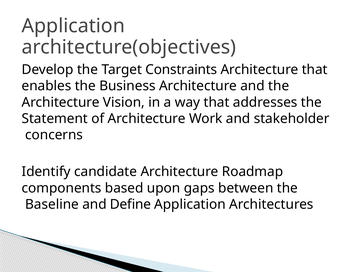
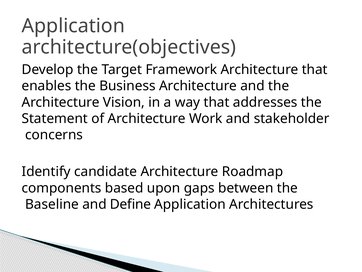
Constraints: Constraints -> Framework (181, 70)
